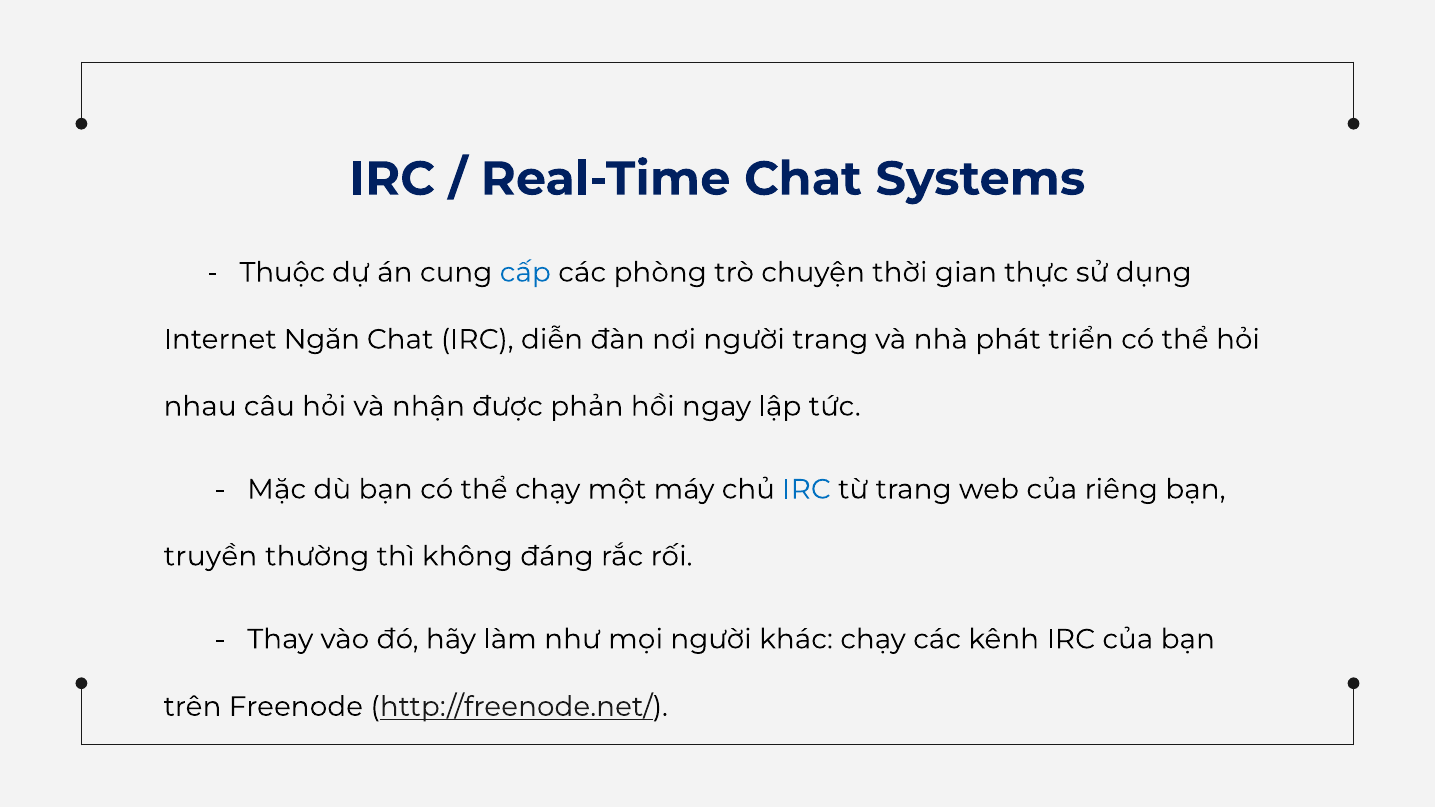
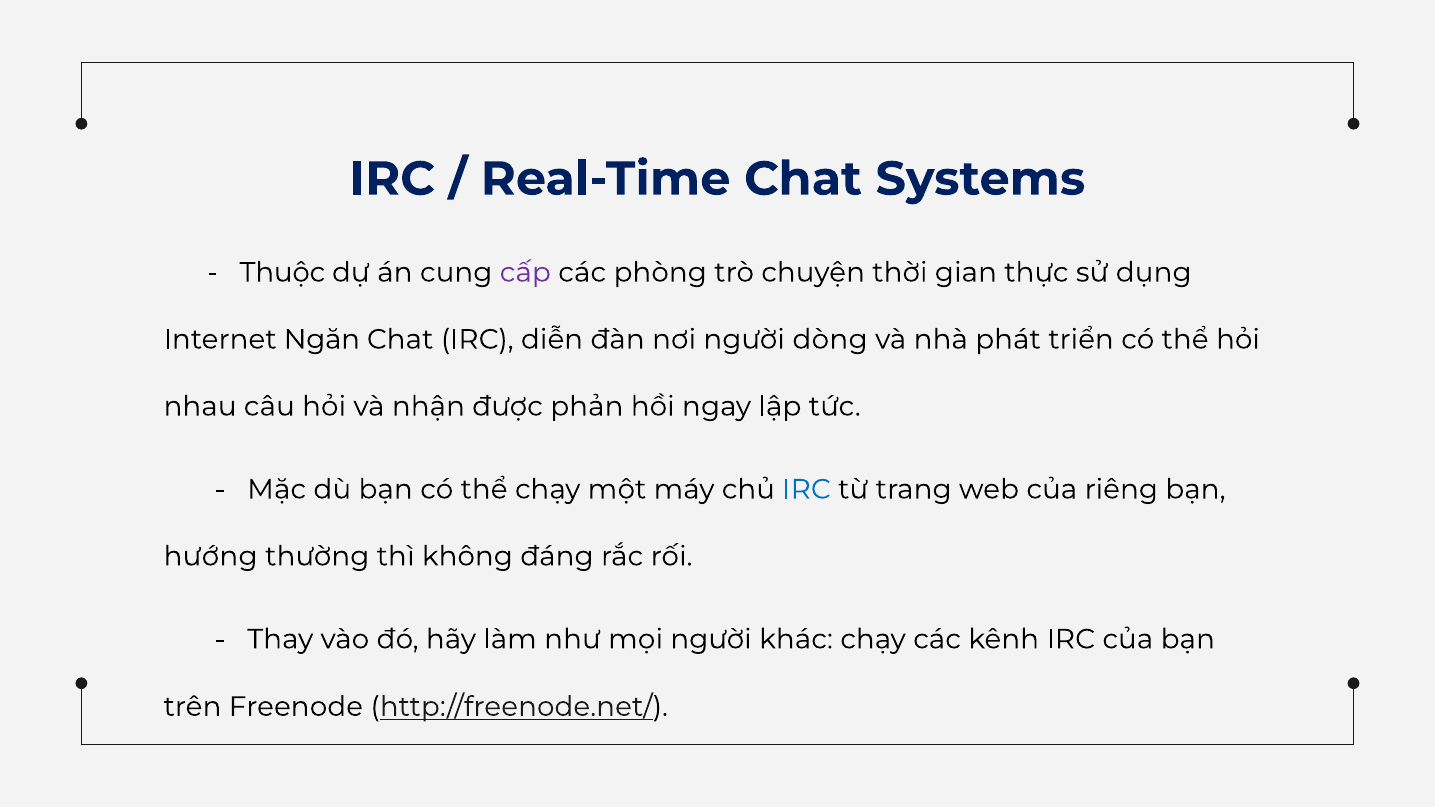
cấp colour: blue -> purple (525, 272)
người trang: trang -> dòng (830, 339)
truyền: truyền -> hướng (211, 556)
